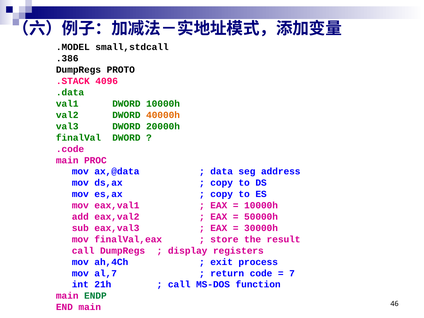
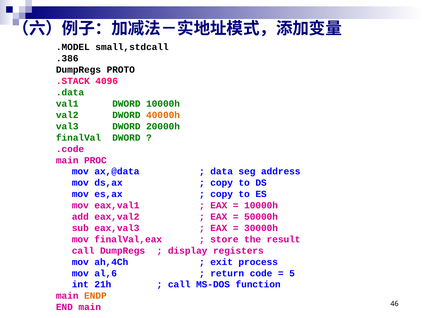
al,7: al,7 -> al,6 (106, 273)
7: 7 -> 5 (292, 273)
ENDP colour: green -> orange (95, 296)
